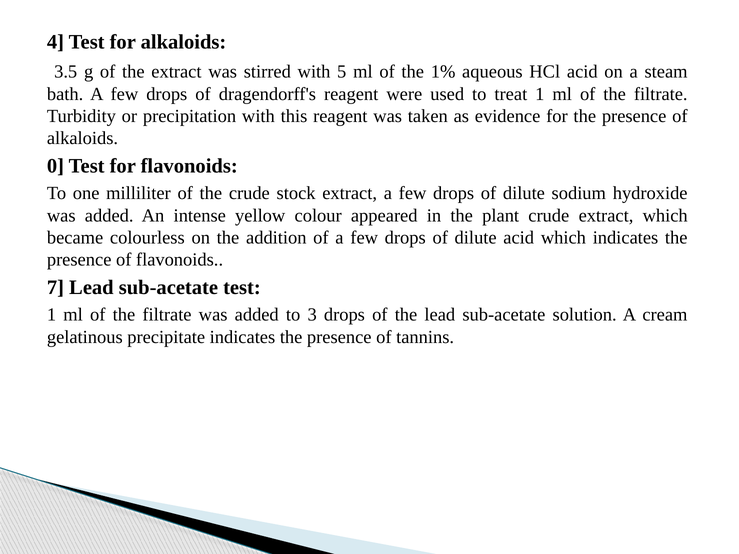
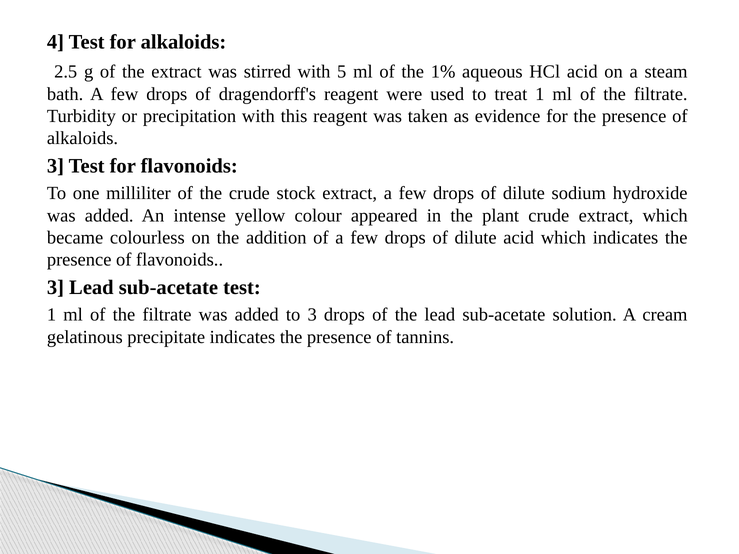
3.5: 3.5 -> 2.5 (66, 72)
0: 0 -> 3 (55, 166)
7: 7 -> 3 (55, 288)
